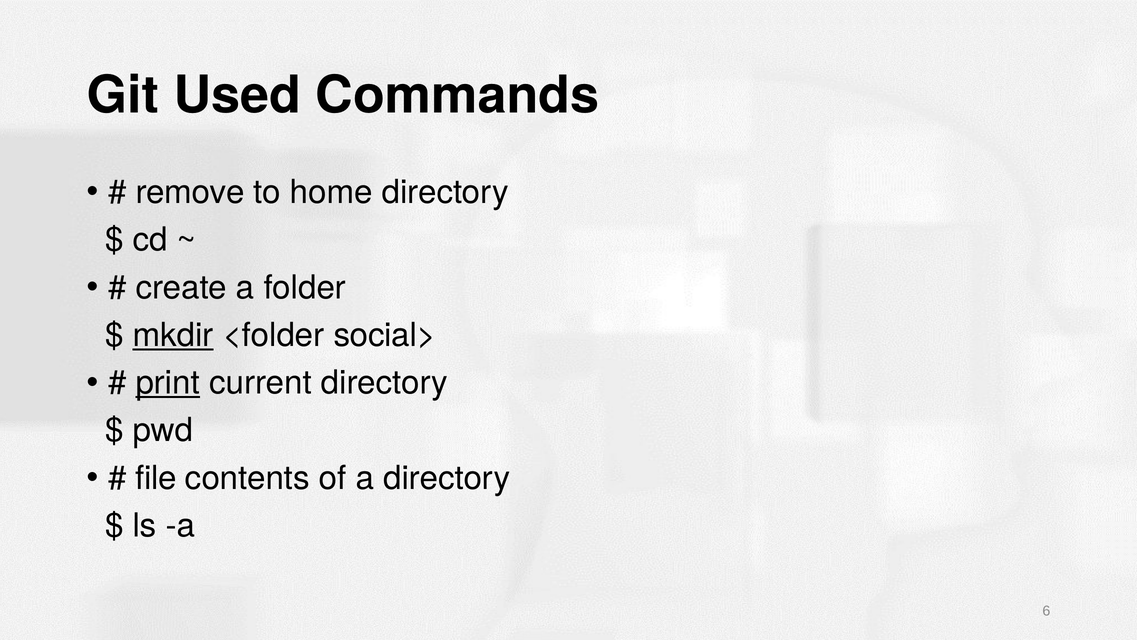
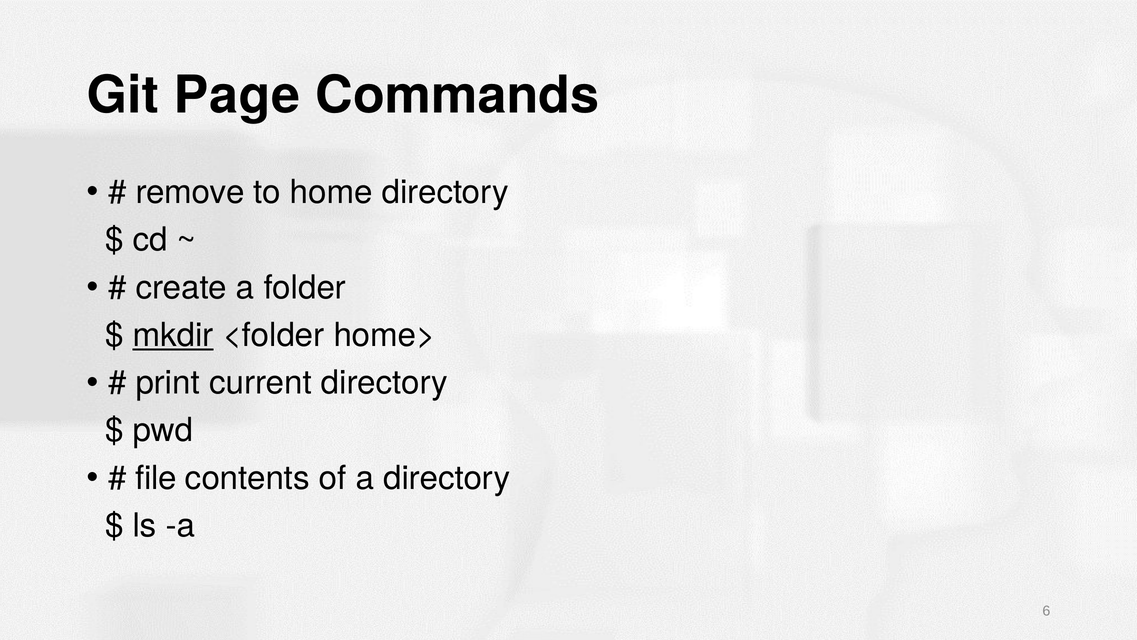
Used: Used -> Page (237, 96)
social>: social> -> home> (385, 335)
print underline: present -> none (168, 383)
